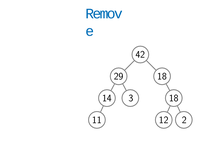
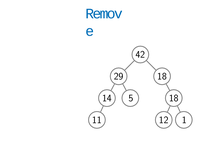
3: 3 -> 5 (131, 98)
2: 2 -> 1 (184, 119)
